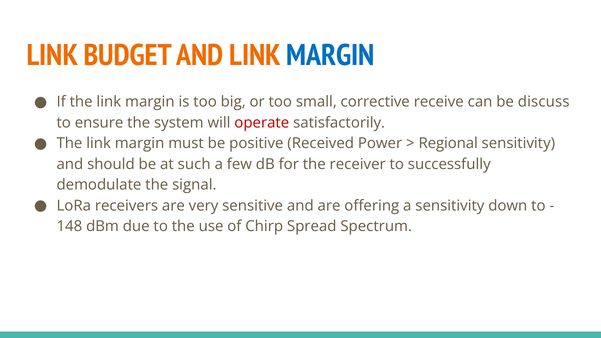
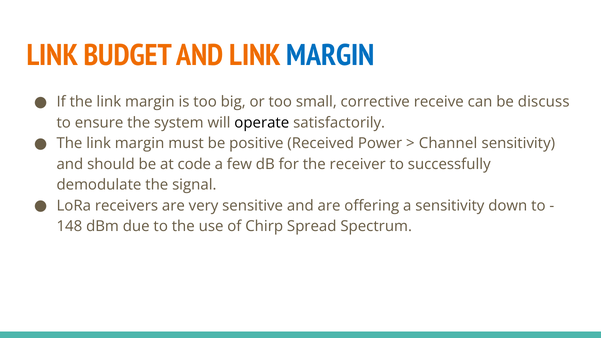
operate colour: red -> black (262, 123)
Regional: Regional -> Channel (448, 143)
such: such -> code (194, 164)
